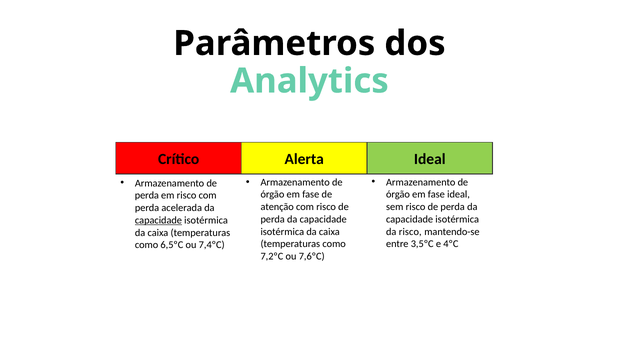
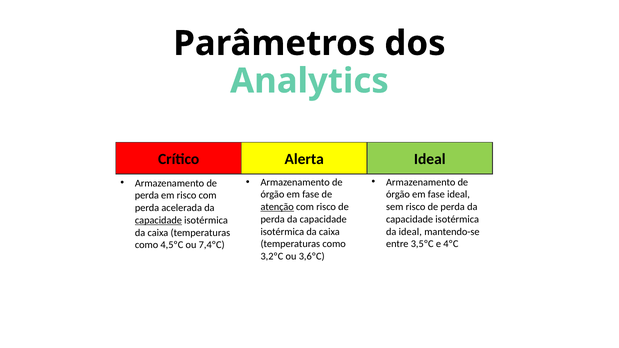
atenção underline: none -> present (277, 207)
da risco: risco -> ideal (410, 232)
6,5ºC: 6,5ºC -> 4,5ºC (172, 245)
7,2ºC: 7,2ºC -> 3,2ºC (272, 257)
7,6ºC: 7,6ºC -> 3,6ºC (312, 257)
